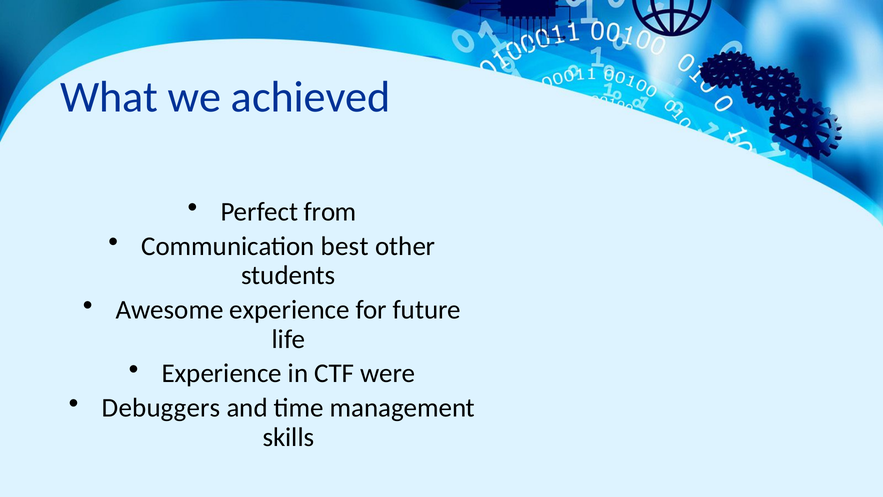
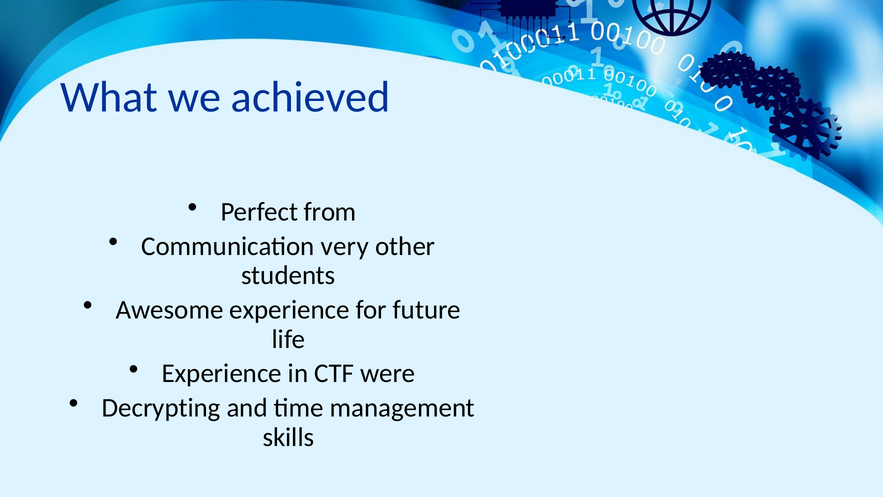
best: best -> very (345, 246)
Debuggers: Debuggers -> Decrypting (161, 408)
